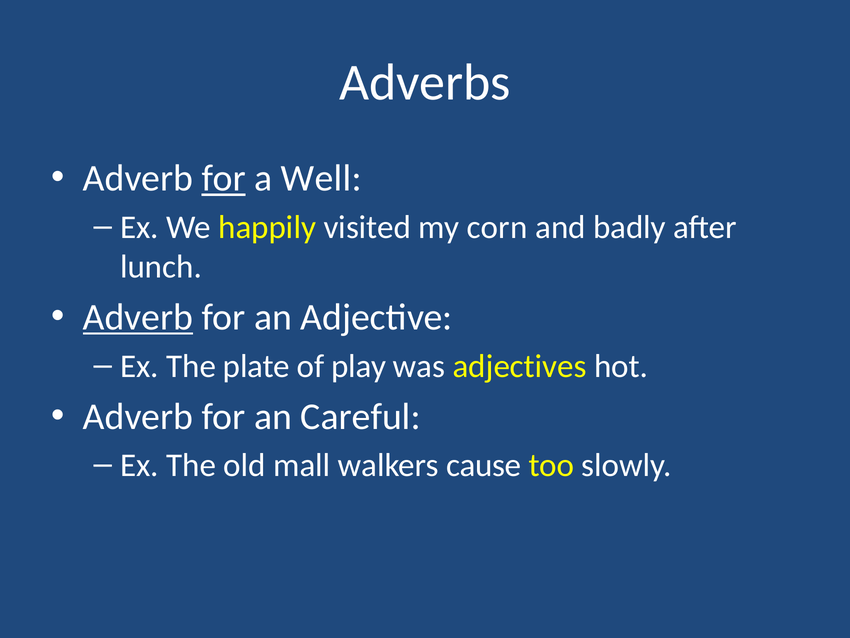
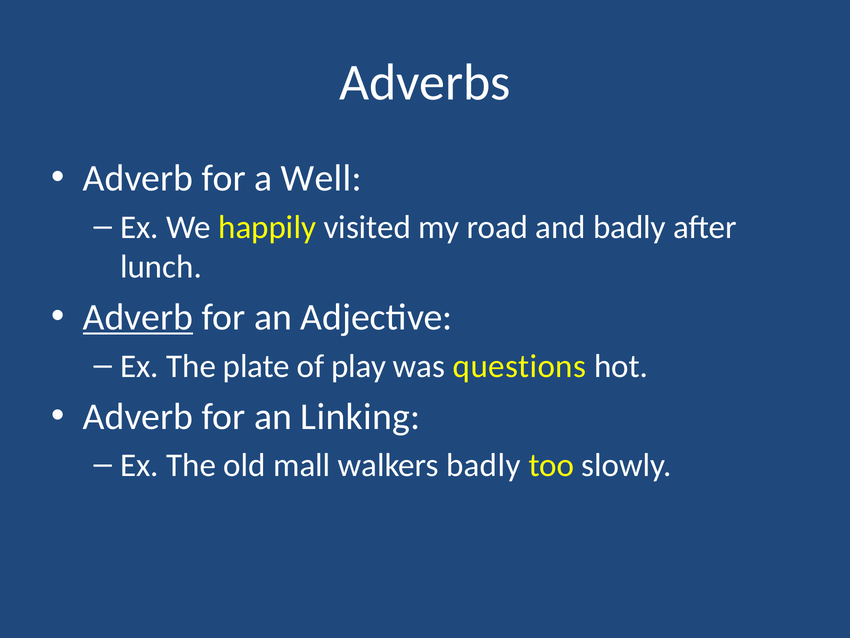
for underline: present -> none (224, 178)
corn: corn -> road (497, 227)
adjectives: adjectives -> questions (519, 366)
Careful: Careful -> Linking (360, 416)
walkers cause: cause -> badly (483, 465)
